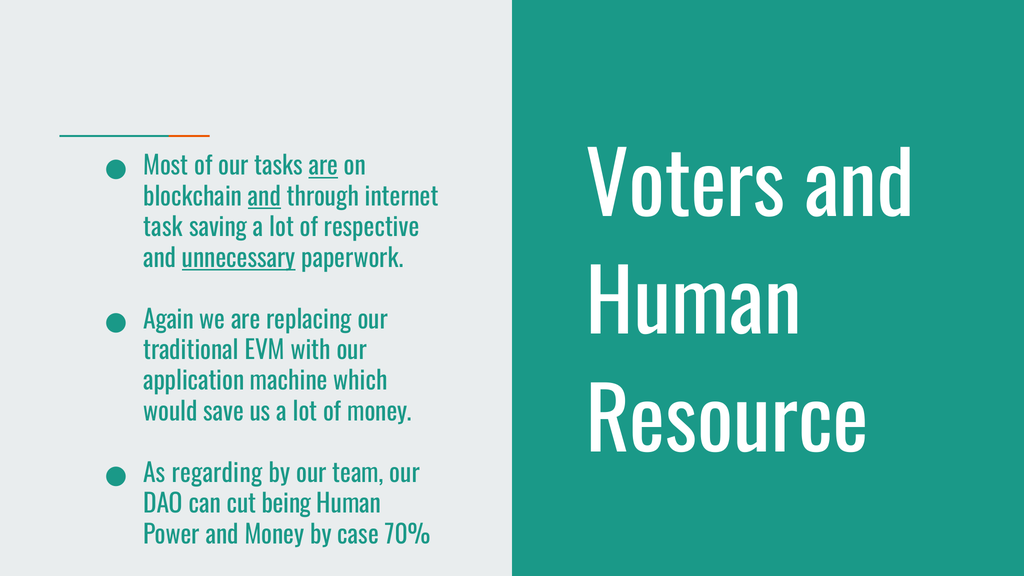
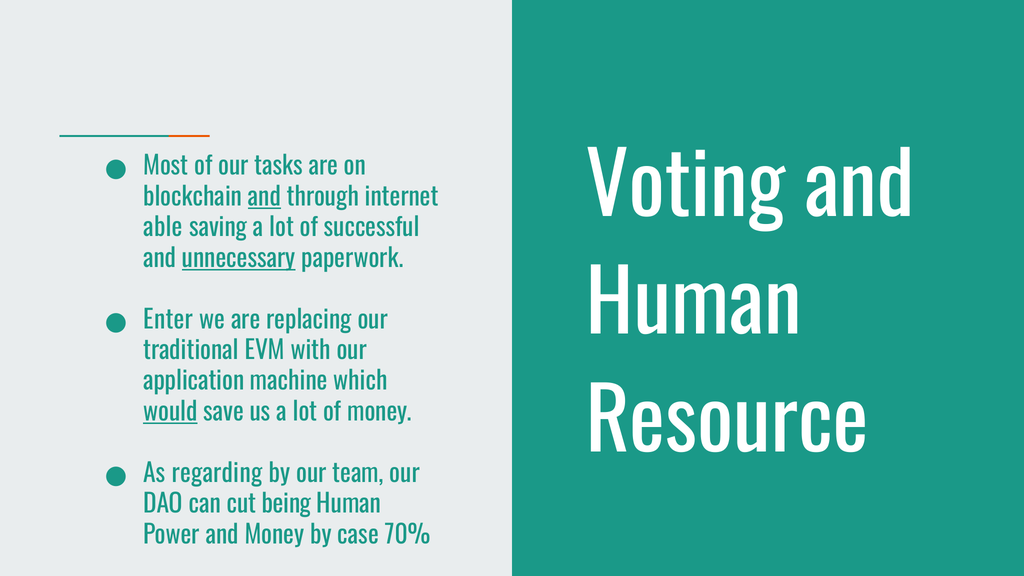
are underline: present -> none (323, 167)
Voters: Voters -> Voting (686, 188)
task: task -> able (163, 228)
respective: respective -> successful (372, 228)
Again: Again -> Enter (168, 320)
would underline: none -> present (170, 412)
